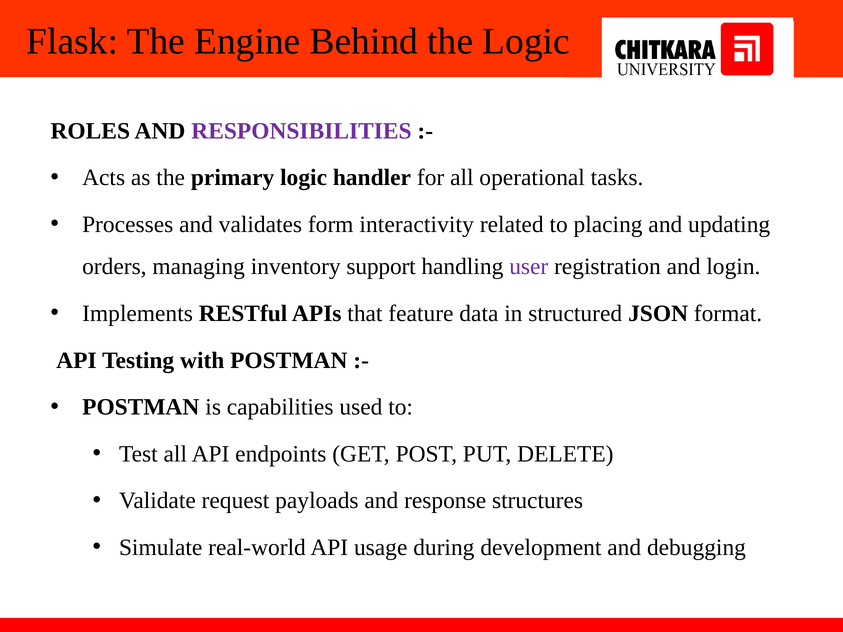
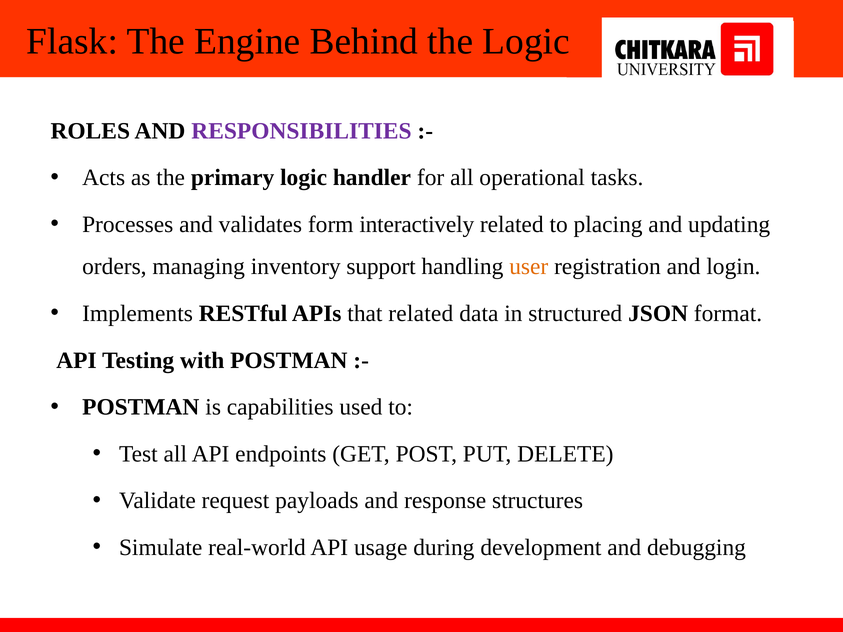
interactivity: interactivity -> interactively (417, 225)
user colour: purple -> orange (529, 267)
that feature: feature -> related (421, 314)
